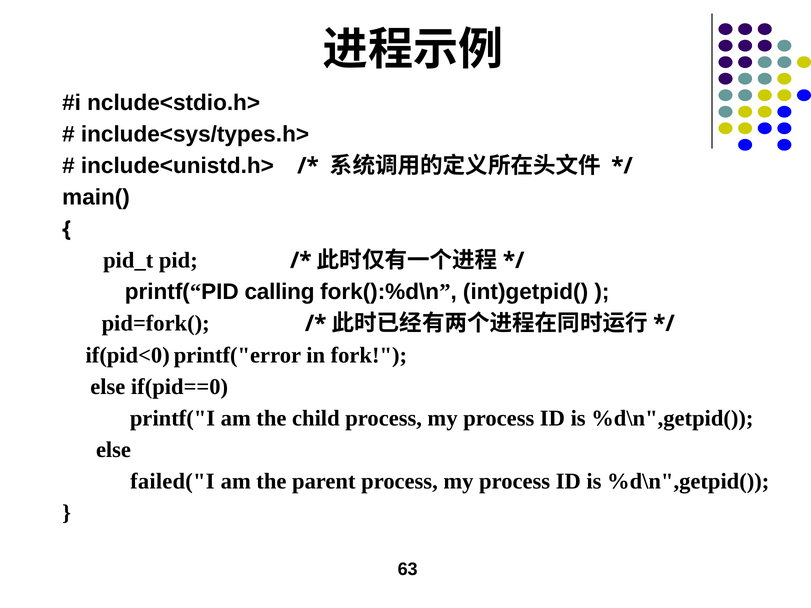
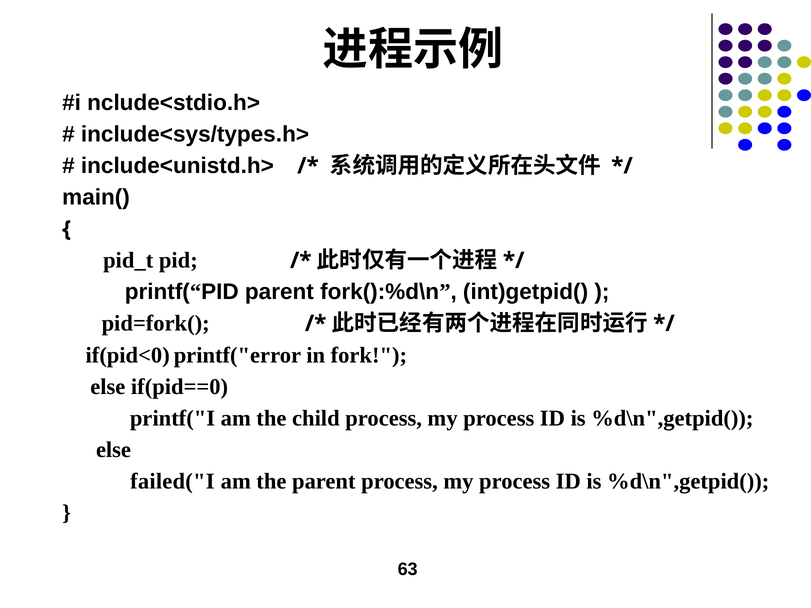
printf(“PID calling: calling -> parent (279, 292)
